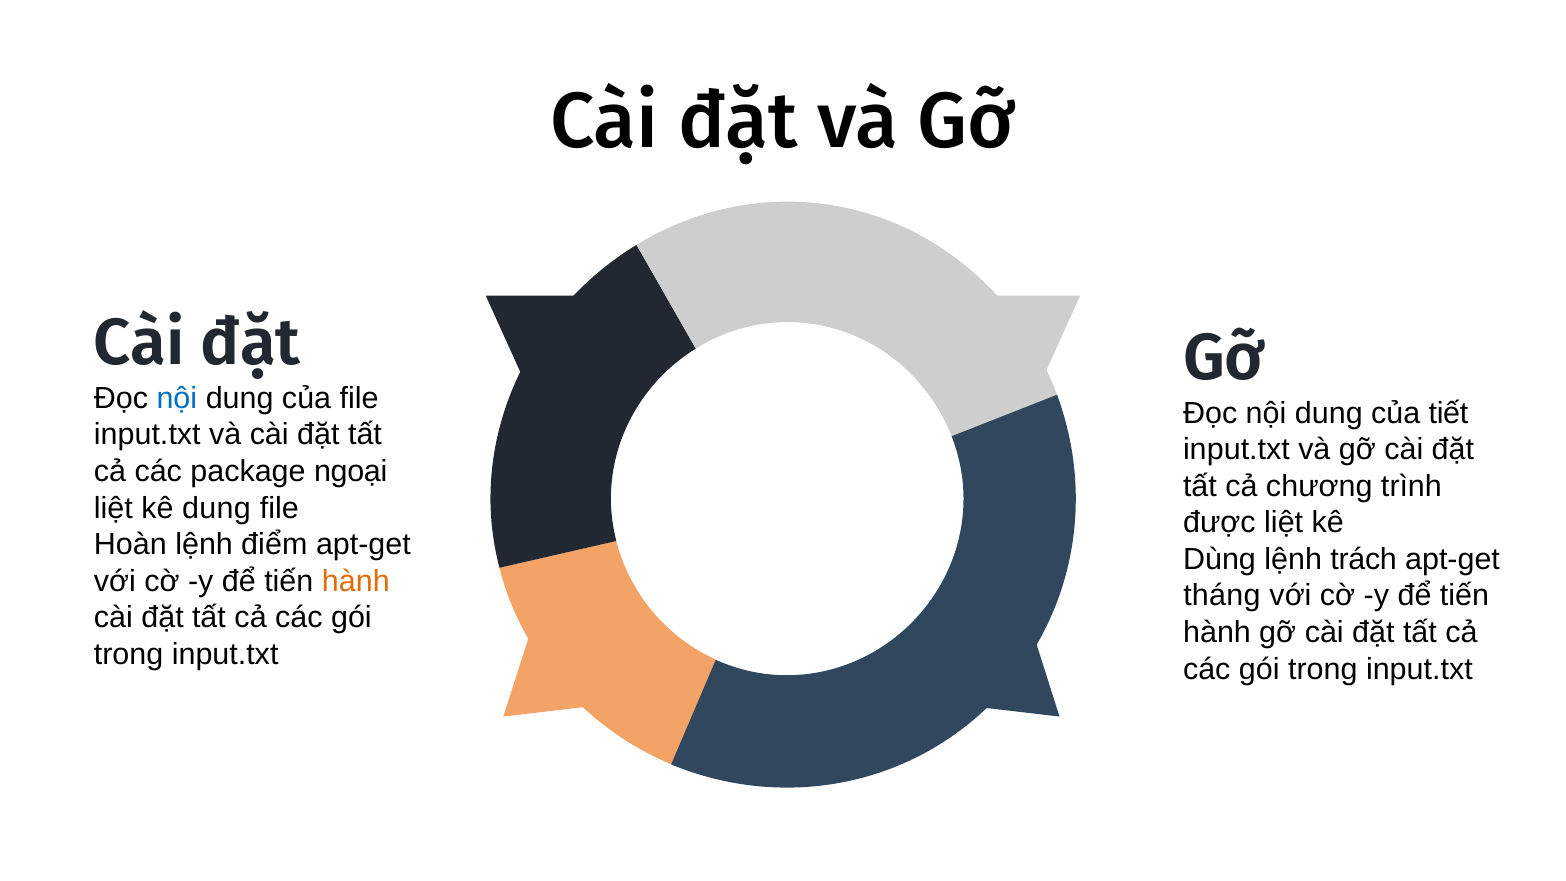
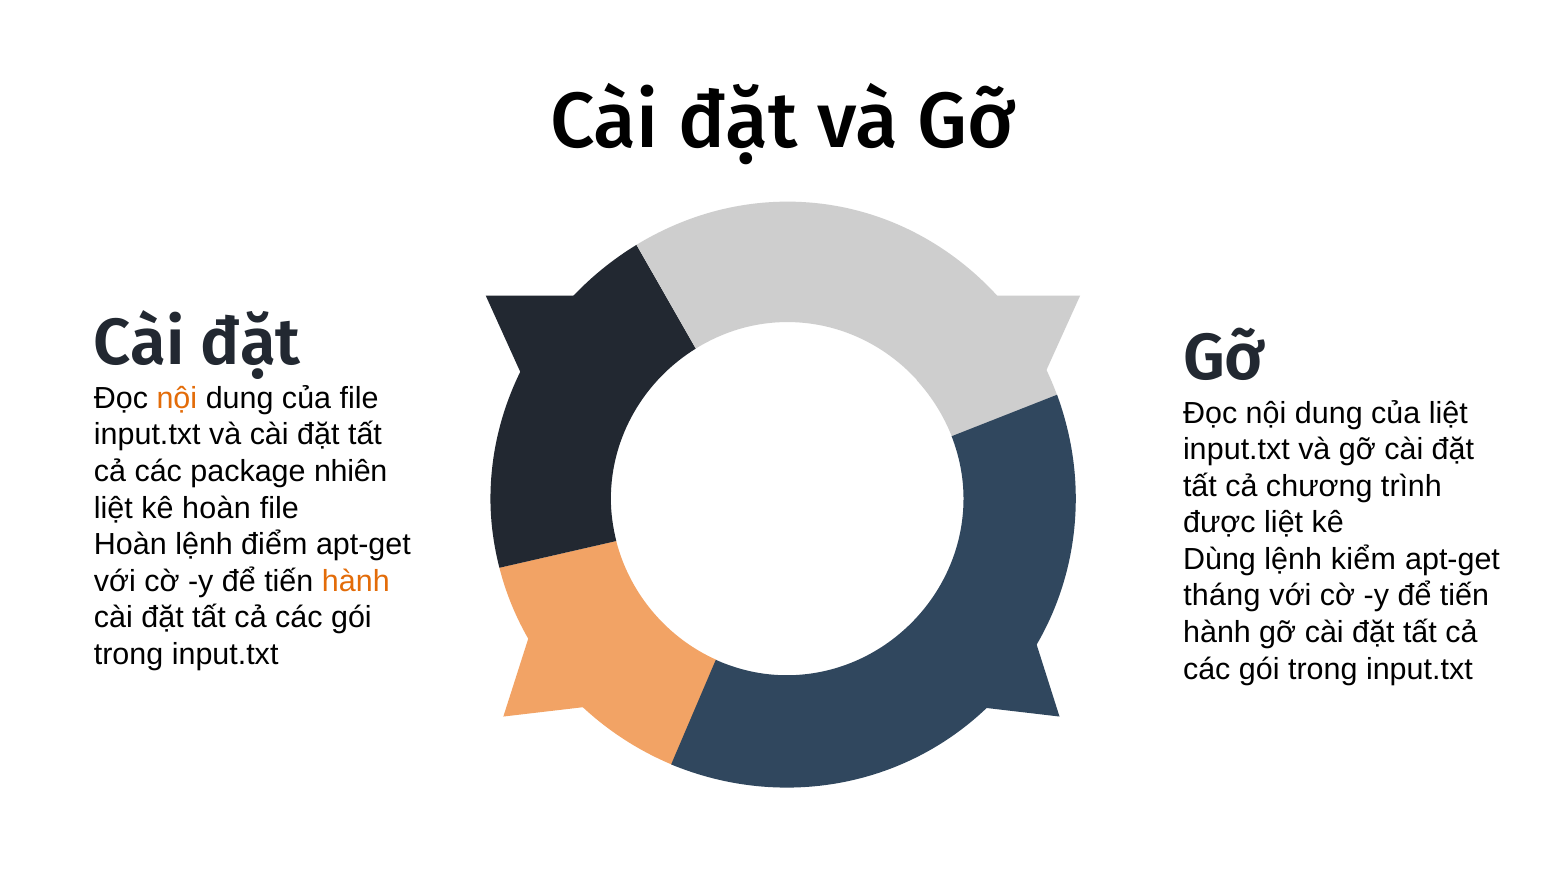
nội colour: blue -> orange (177, 398)
của tiết: tiết -> liệt (1448, 413)
ngoại: ngoại -> nhiên (351, 471)
kê dung: dung -> hoàn (217, 508)
trách: trách -> kiểm (1363, 559)
